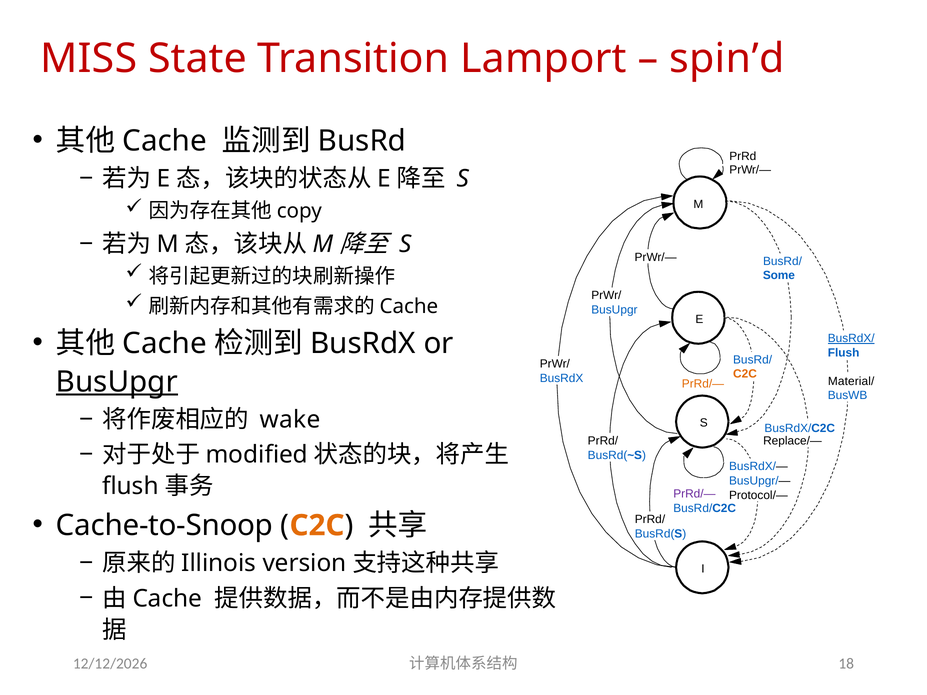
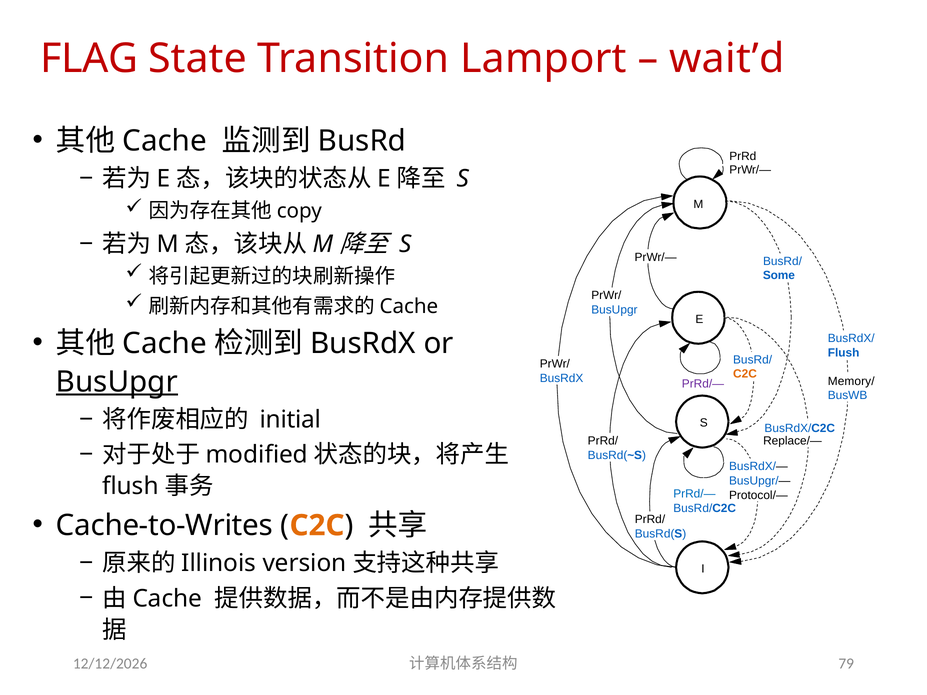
MISS: MISS -> FLAG (89, 59)
spin’d: spin’d -> wait’d (727, 59)
BusRdX/ underline: present -> none (851, 338)
Material/: Material/ -> Memory/ (851, 381)
PrRd/— colour: orange -> purple (703, 384)
wake: wake -> initial (290, 420)
PrRd/— colour: purple -> blue (694, 494)
Cache-to-Snoop: Cache-to-Snoop -> Cache-to-Writes (164, 526)
18: 18 -> 79 (846, 664)
